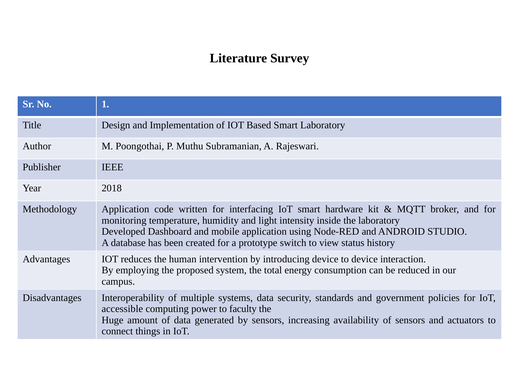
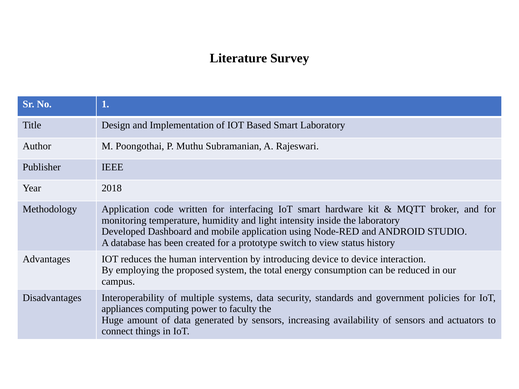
accessible: accessible -> appliances (122, 309)
